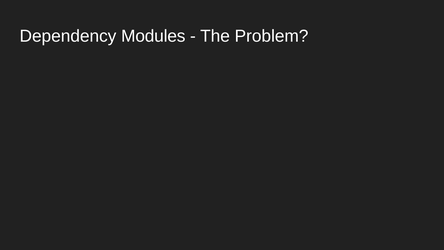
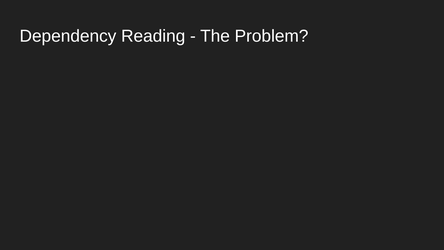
Modules: Modules -> Reading (153, 36)
